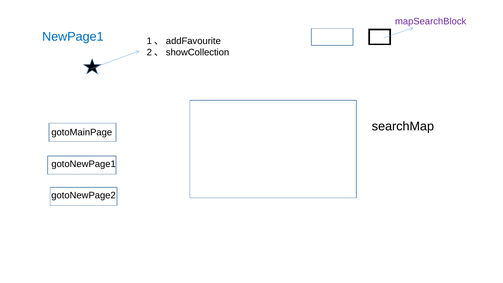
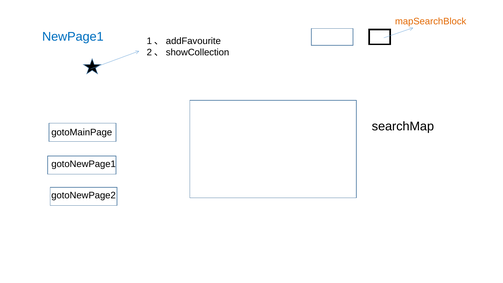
mapSearchBlock colour: purple -> orange (431, 22)
